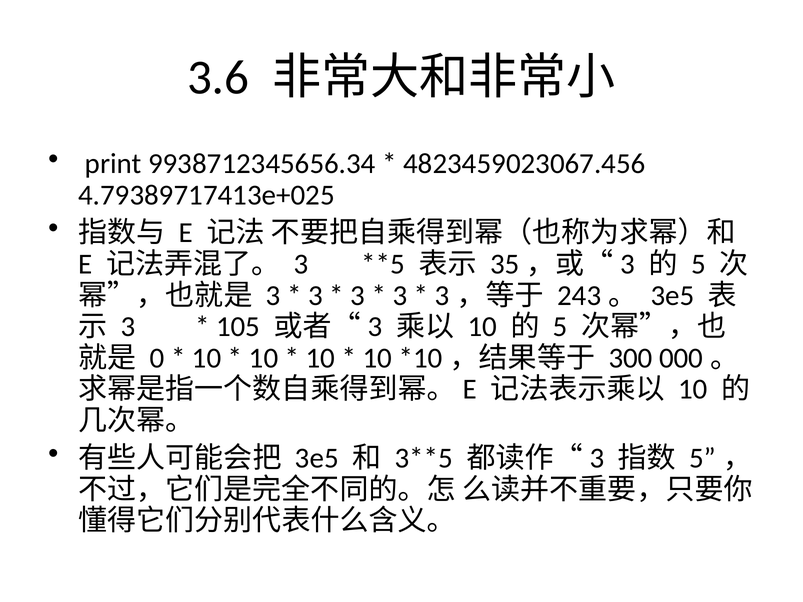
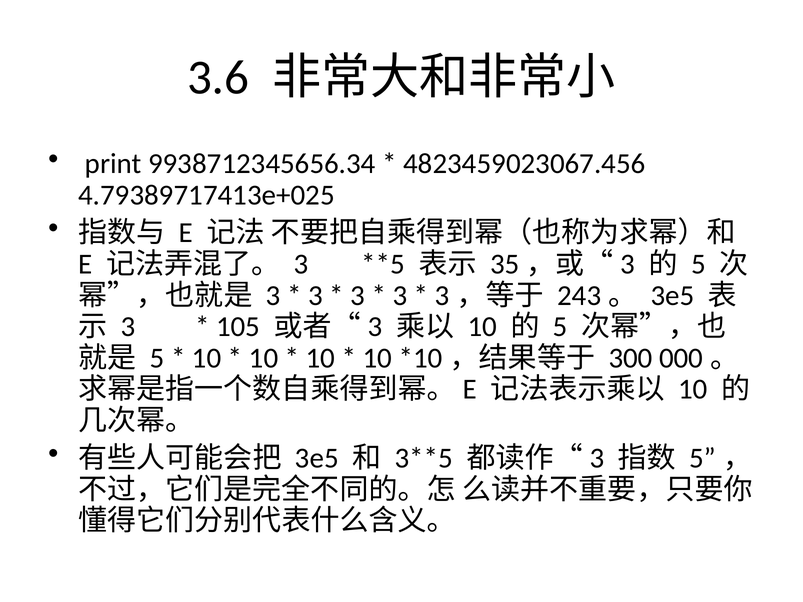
0: 0 -> 5 (157, 358)
